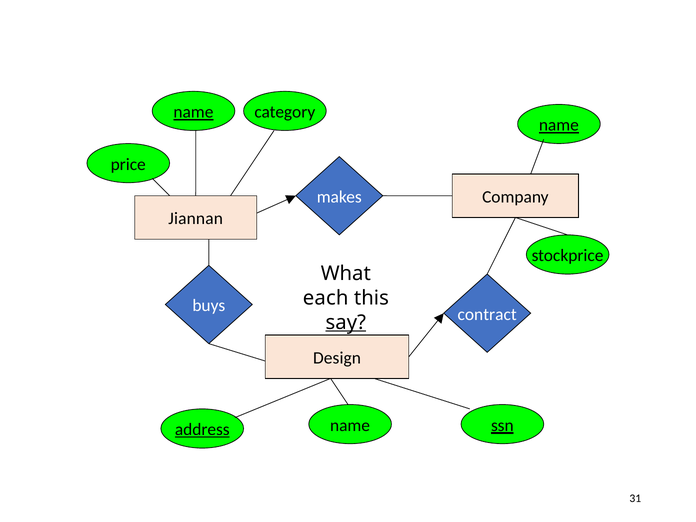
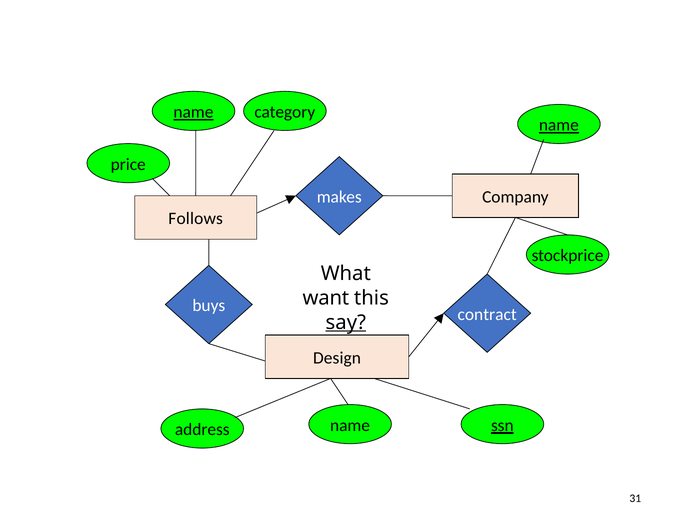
Jiannan: Jiannan -> Follows (196, 219)
each: each -> want (326, 298)
address underline: present -> none (202, 430)
